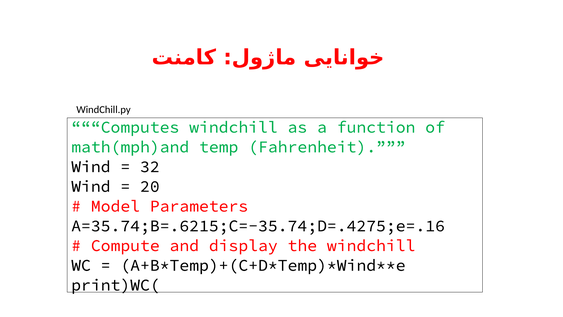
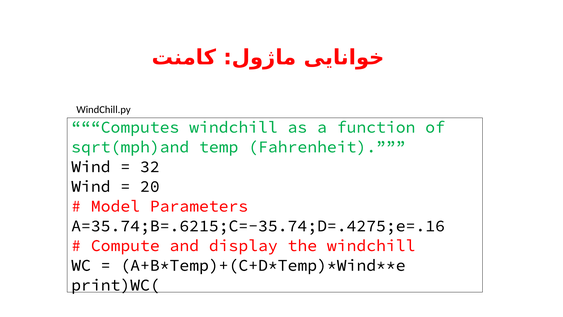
math(mph)and: math(mph)and -> sqrt(mph)and (130, 147)
